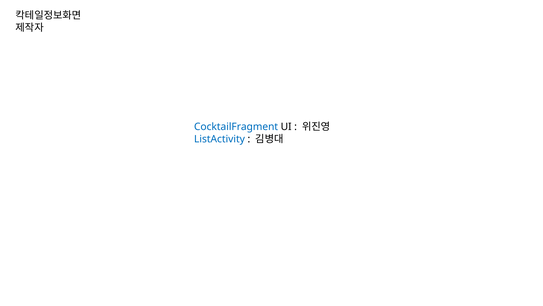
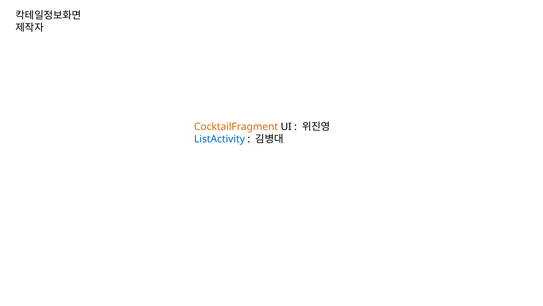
CocktailFragment colour: blue -> orange (236, 126)
